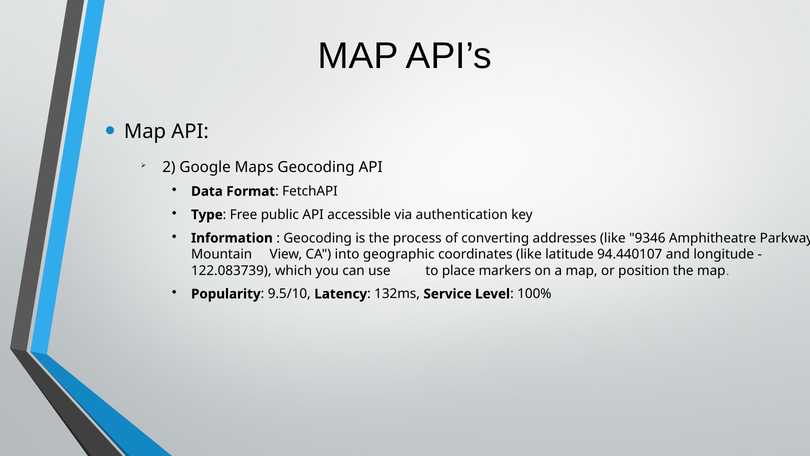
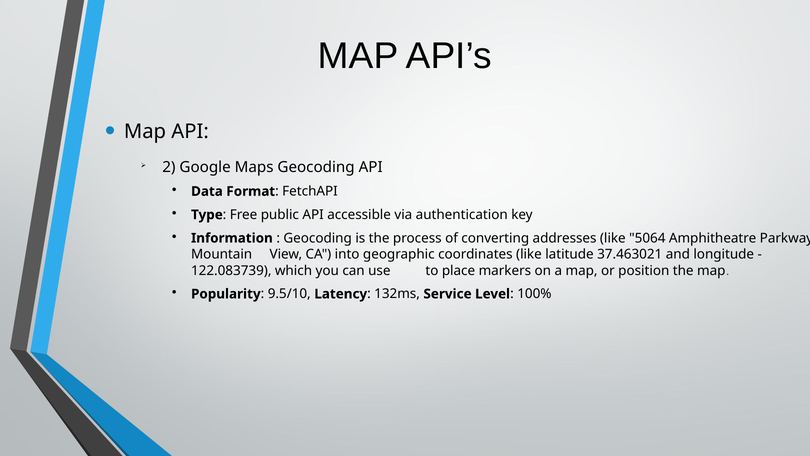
9346: 9346 -> 5064 (647, 238)
94.440107: 94.440107 -> 37.463021 (630, 254)
